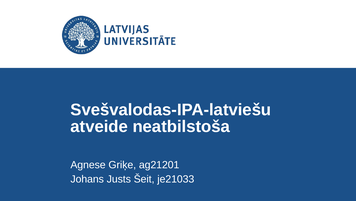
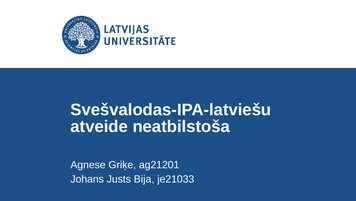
Šeit: Šeit -> Bija (144, 178)
